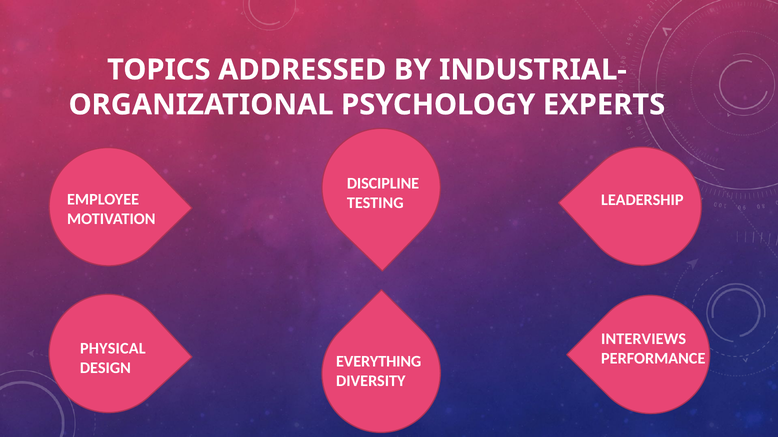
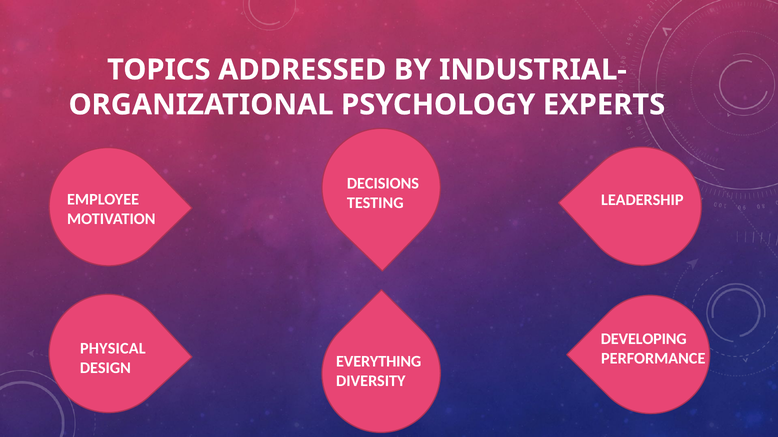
DISCIPLINE: DISCIPLINE -> DECISIONS (383, 184)
INTERVIEWS: INTERVIEWS -> DEVELOPING (644, 339)
